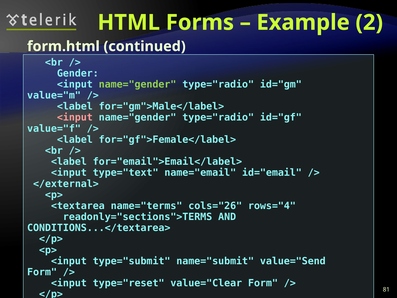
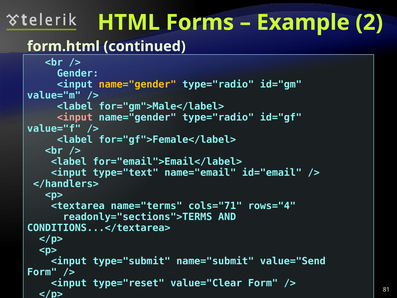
name="gender colour: light green -> yellow (138, 84)
</external>: </external> -> </handlers> (66, 184)
cols="26: cols="26 -> cols="71 (215, 206)
